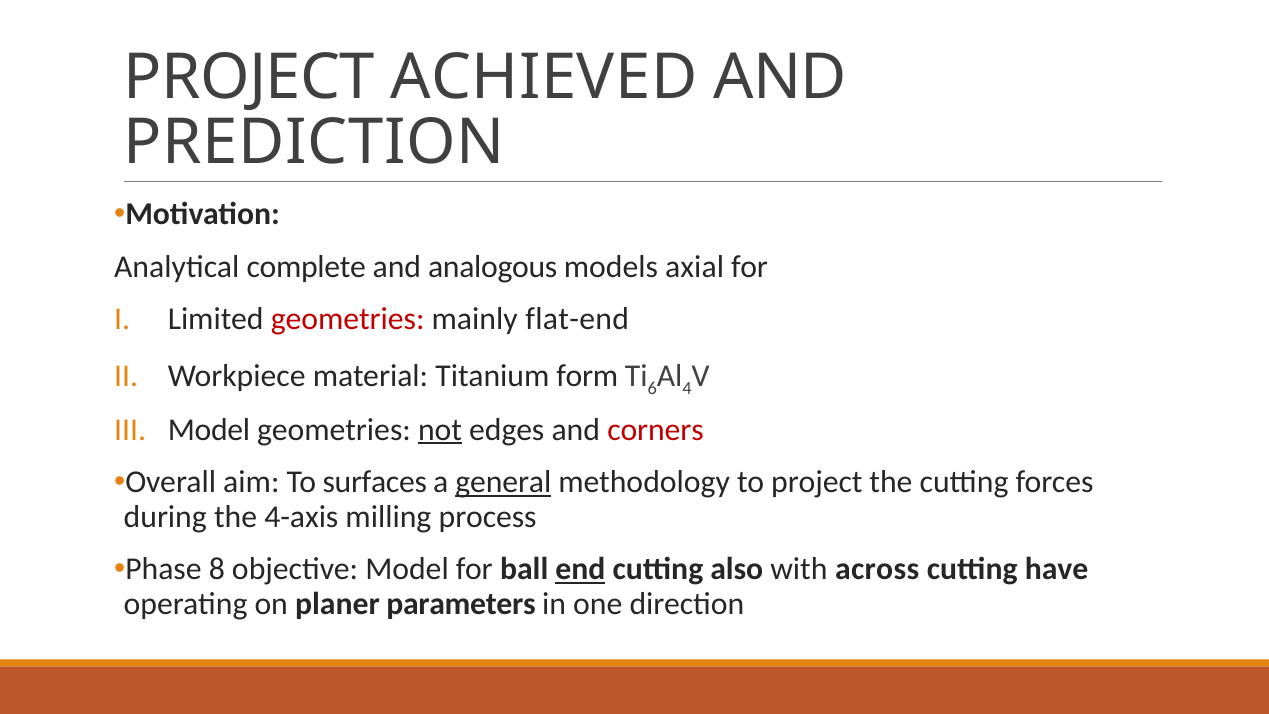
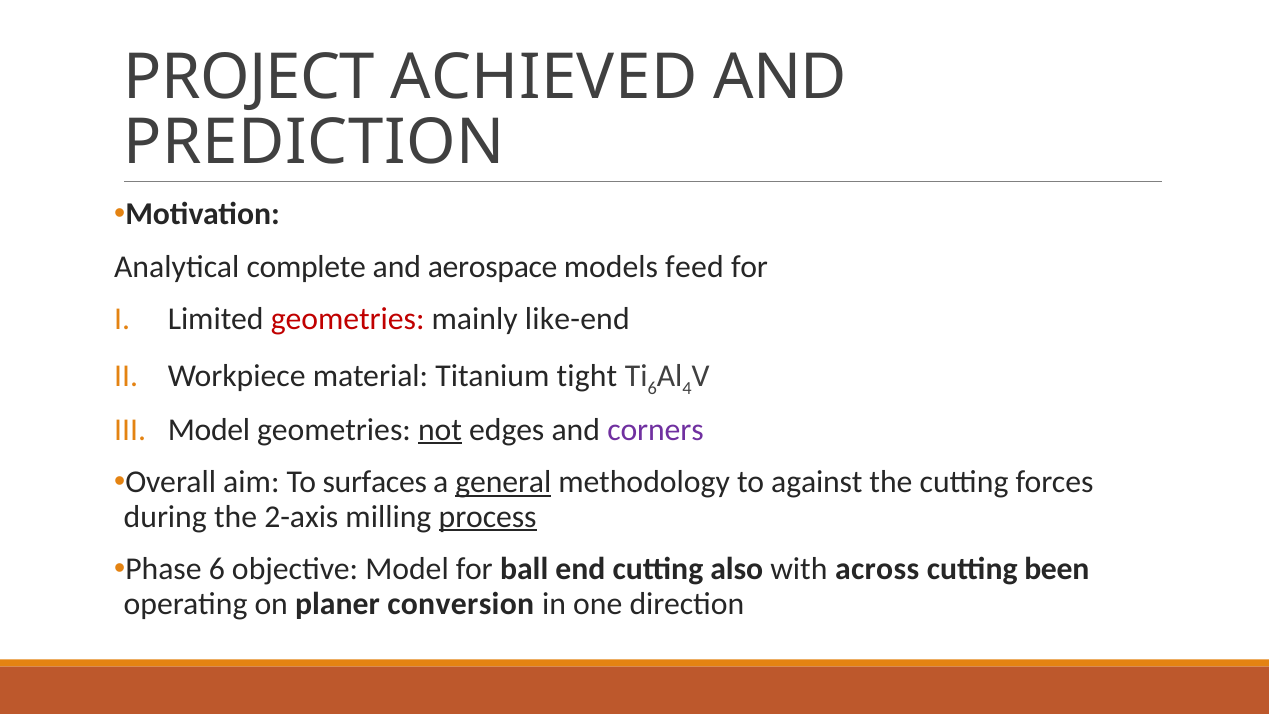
analogous: analogous -> aerospace (493, 267)
axial: axial -> feed (695, 267)
flat-end: flat-end -> like-end (577, 319)
form: form -> tight (587, 376)
corners colour: red -> purple (655, 430)
to project: project -> against (817, 482)
4-axis: 4-axis -> 2-axis (301, 517)
process underline: none -> present (488, 517)
Phase 8: 8 -> 6 (217, 569)
end underline: present -> none (580, 569)
have: have -> been (1057, 569)
parameters: parameters -> conversion (461, 604)
